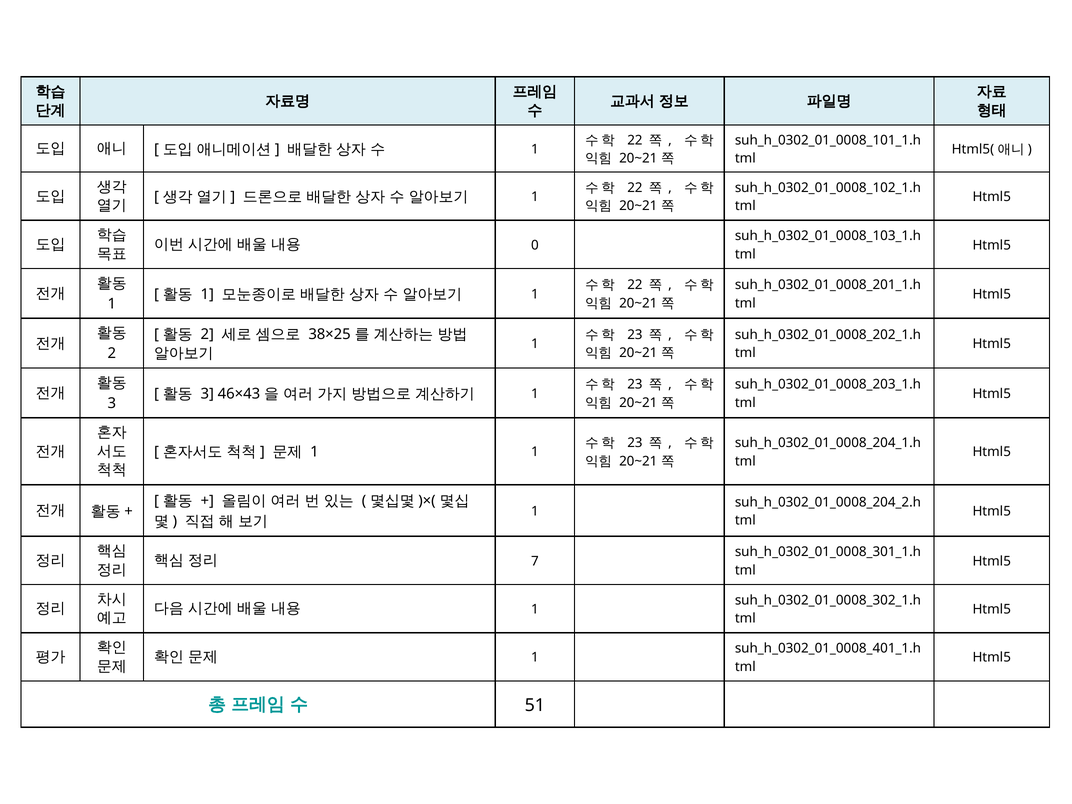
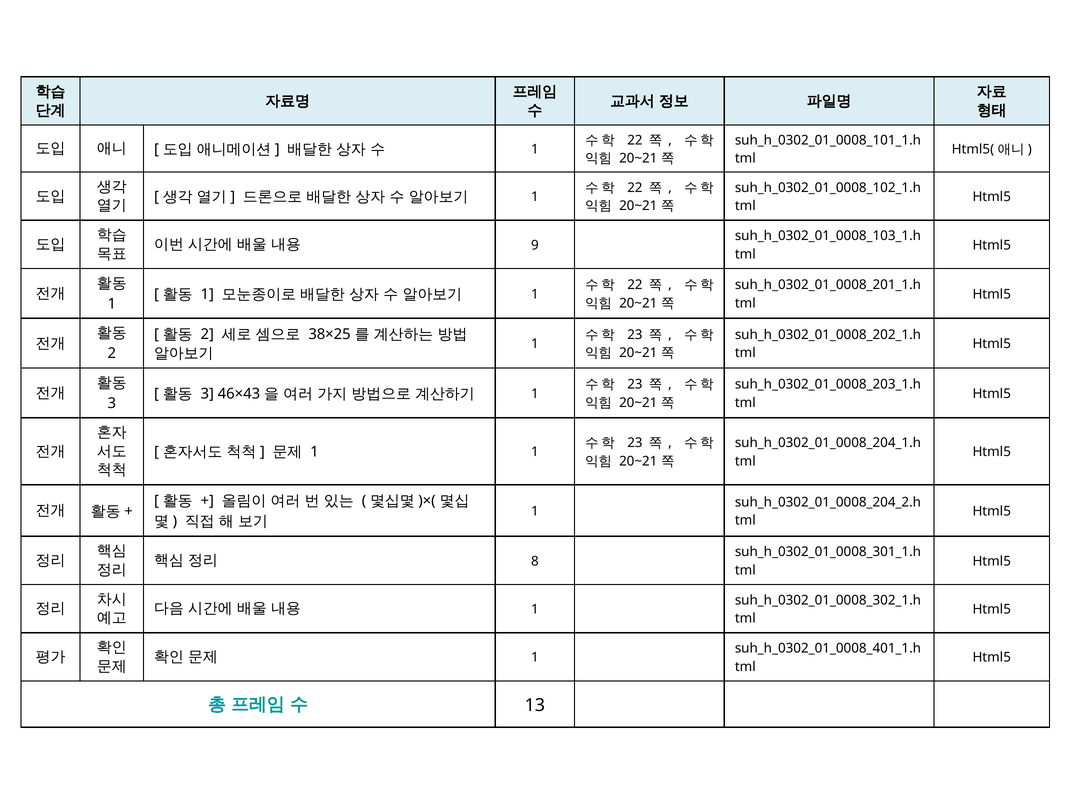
0: 0 -> 9 (535, 245)
7: 7 -> 8 (535, 561)
51: 51 -> 13 (535, 705)
